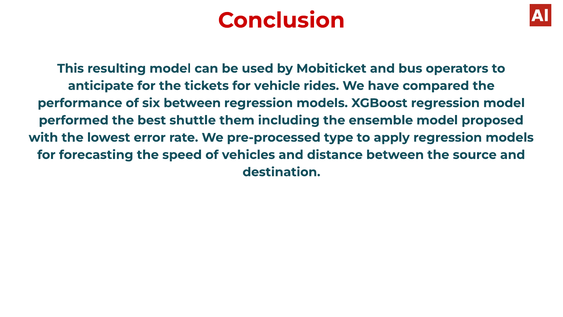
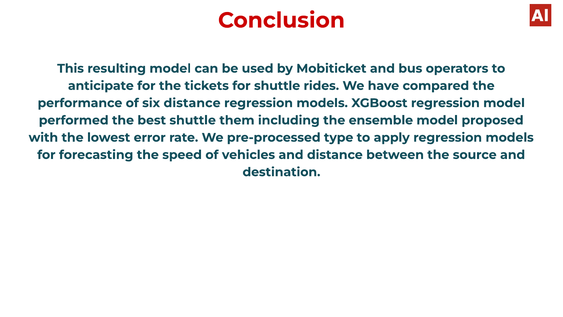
for vehicle: vehicle -> shuttle (277, 86)
six between: between -> distance (192, 103)
